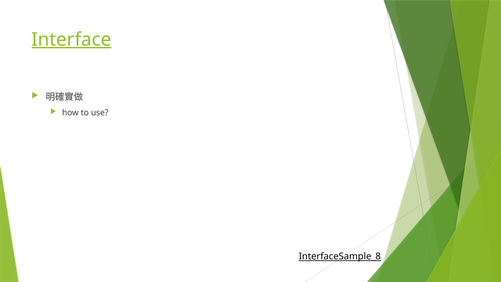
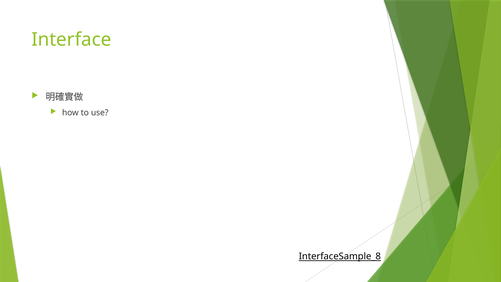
Interface underline: present -> none (71, 40)
